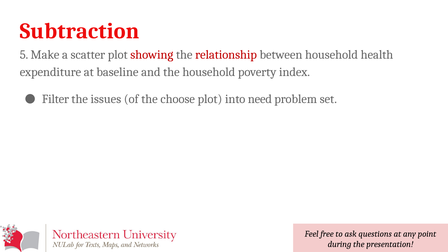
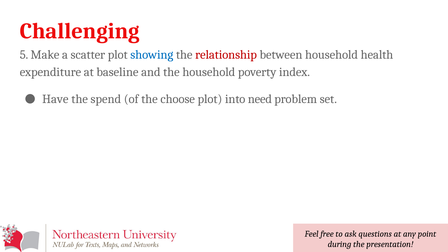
Subtraction: Subtraction -> Challenging (80, 31)
showing colour: red -> blue (152, 55)
Filter: Filter -> Have (55, 99)
issues: issues -> spend (106, 99)
